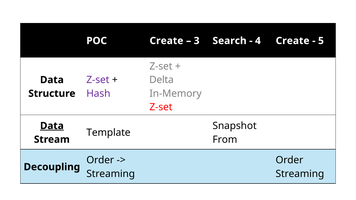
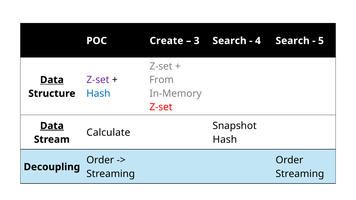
4 Create: Create -> Search (293, 41)
Delta: Delta -> From (162, 80)
Data underline: none -> present (52, 80)
Hash colour: purple -> blue (98, 94)
Template: Template -> Calculate (108, 133)
From: From -> Hash (225, 140)
